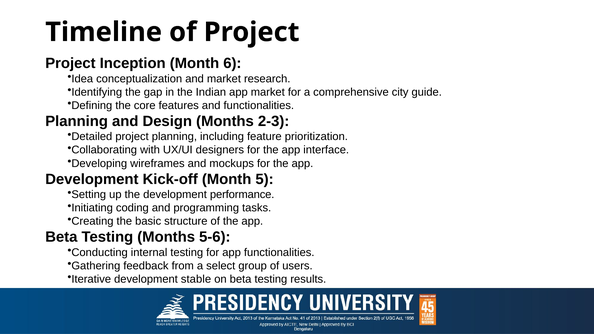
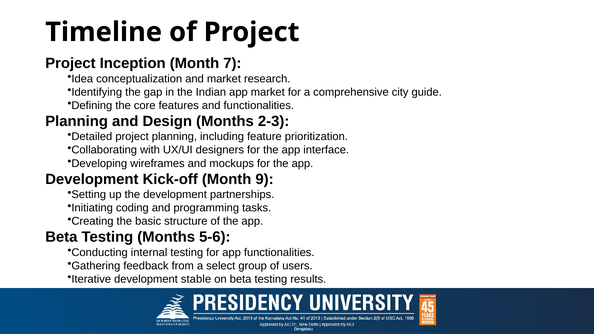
6: 6 -> 7 (232, 63)
5: 5 -> 9 (265, 179)
performance: performance -> partnerships (242, 195)
